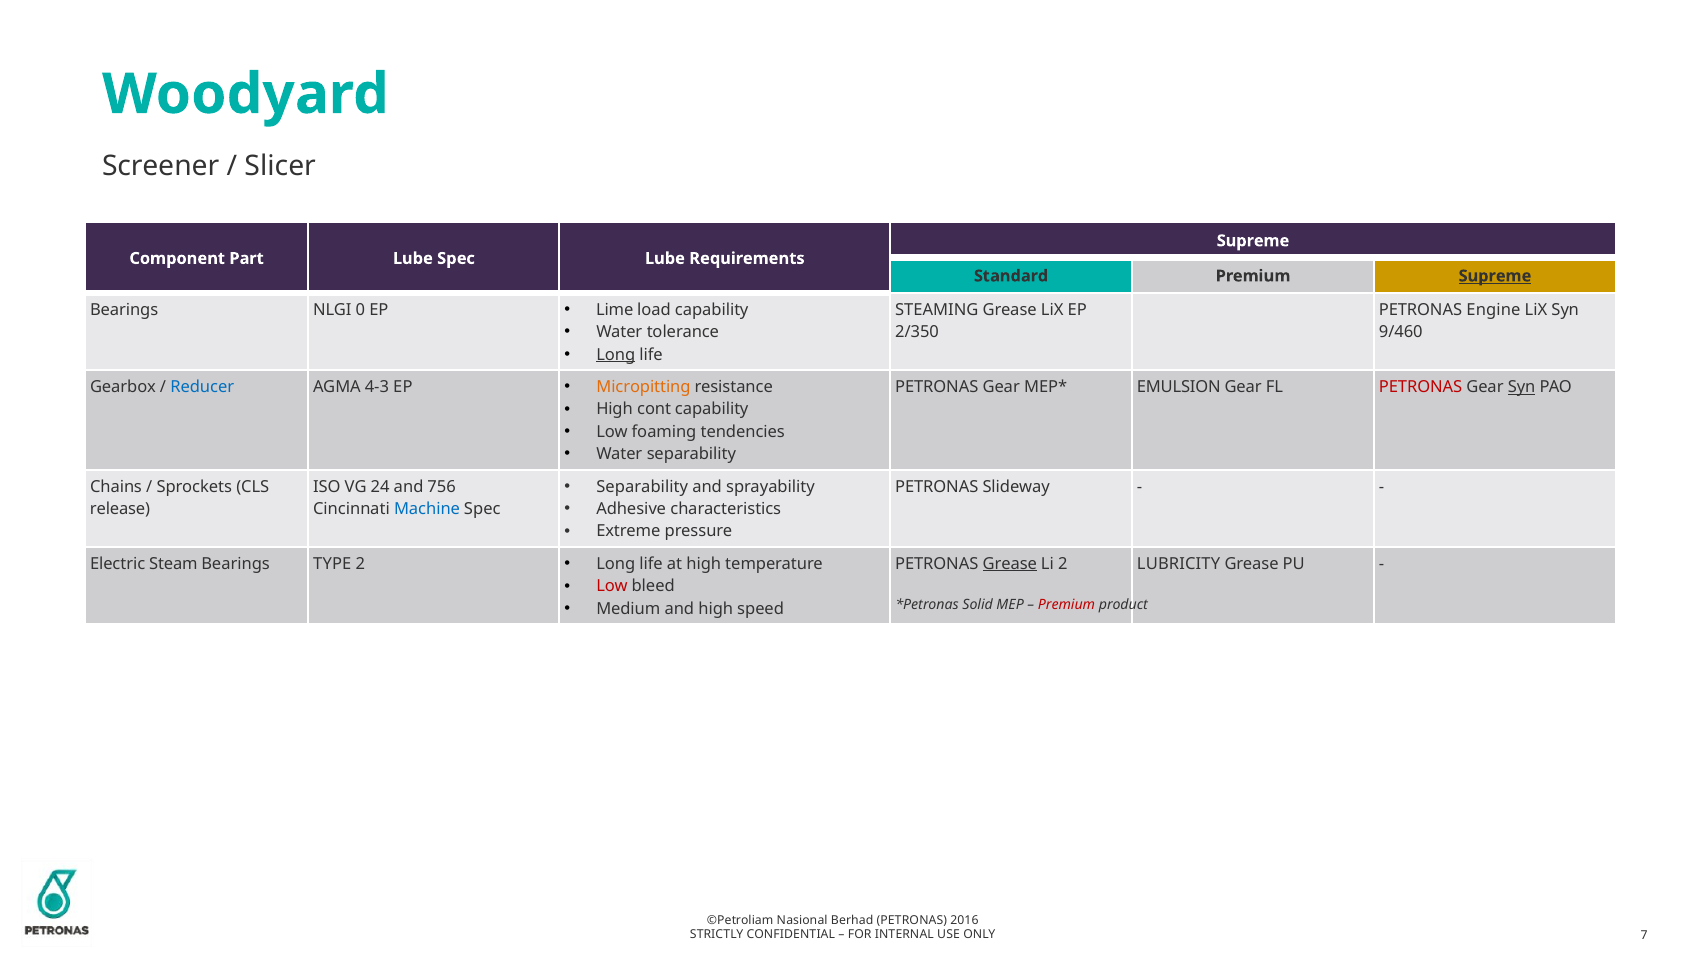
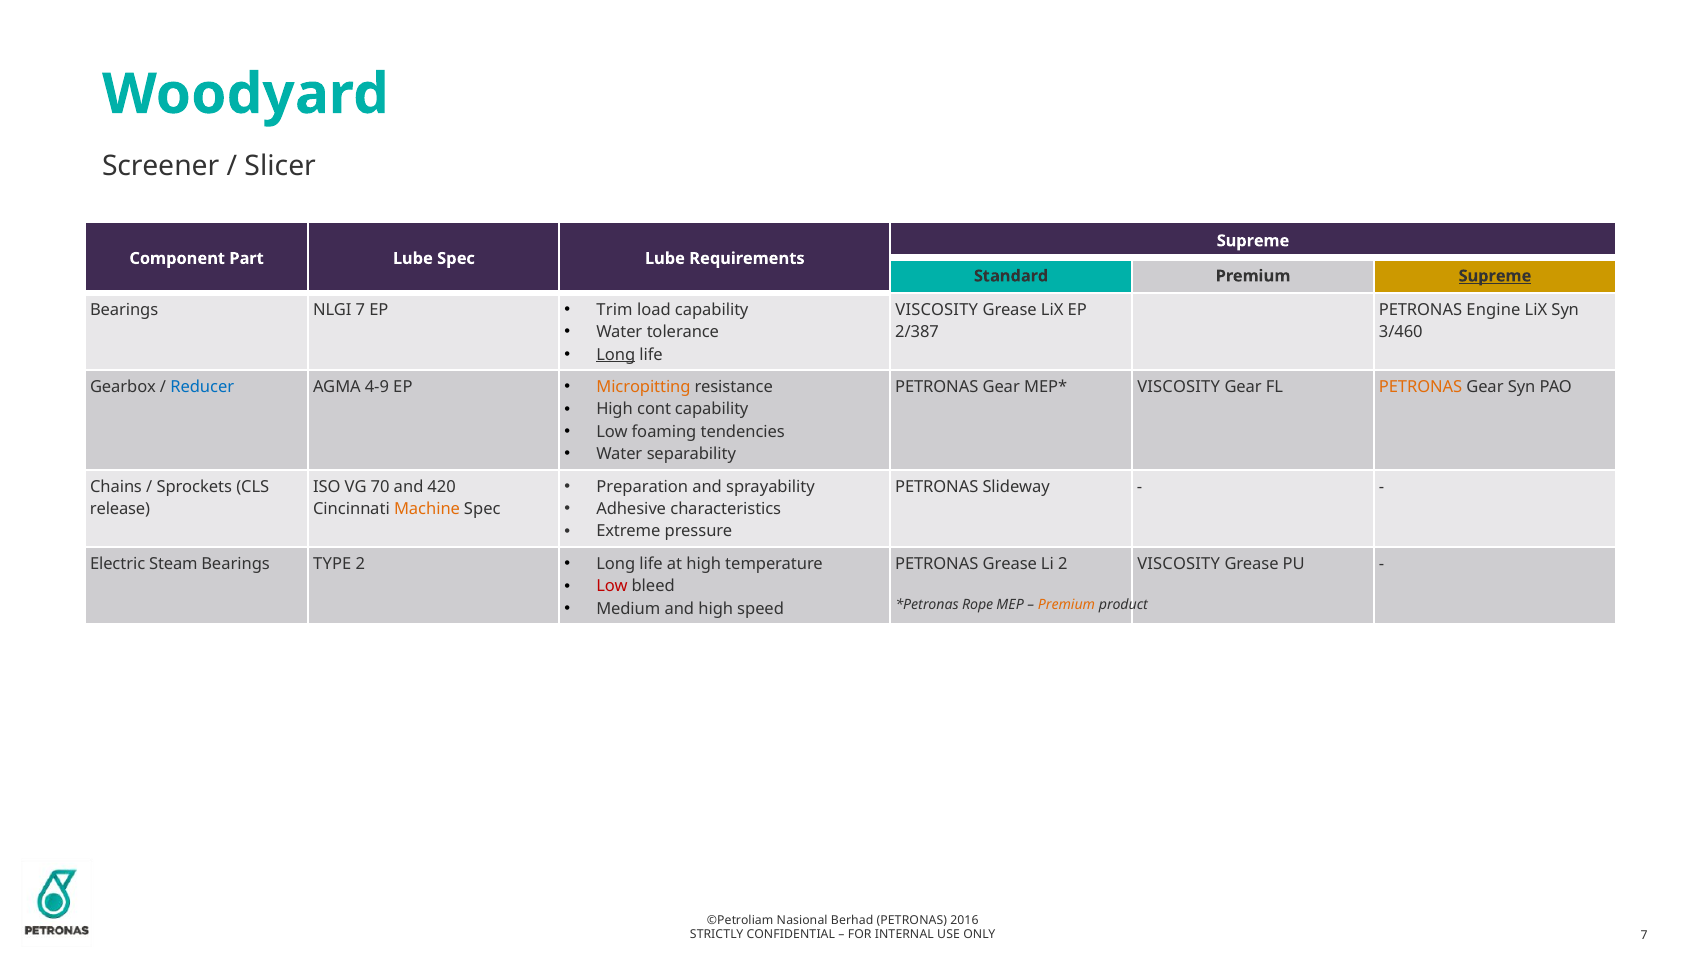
NLGI 0: 0 -> 7 (360, 310)
Lime: Lime -> Trim (615, 310)
STEAMING: STEAMING -> VISCOSITY (937, 310)
2/350: 2/350 -> 2/387 (917, 332)
9/460: 9/460 -> 3/460 (1401, 332)
4-3: 4-3 -> 4-9 (377, 387)
EMULSION: EMULSION -> VISCOSITY (1179, 387)
PETRONAS colour: red -> orange (1421, 387)
Syn underline: present -> none (1522, 387)
Separability: Separability -> Preparation (642, 487)
24: 24 -> 70 (380, 487)
756: 756 -> 420 (442, 487)
Machine colour: blue -> orange (427, 509)
Grease underline: present -> none (1010, 564)
2 LUBRICITY: LUBRICITY -> VISCOSITY (1179, 564)
Solid: Solid -> Rope (978, 605)
Premium colour: red -> orange (1067, 605)
